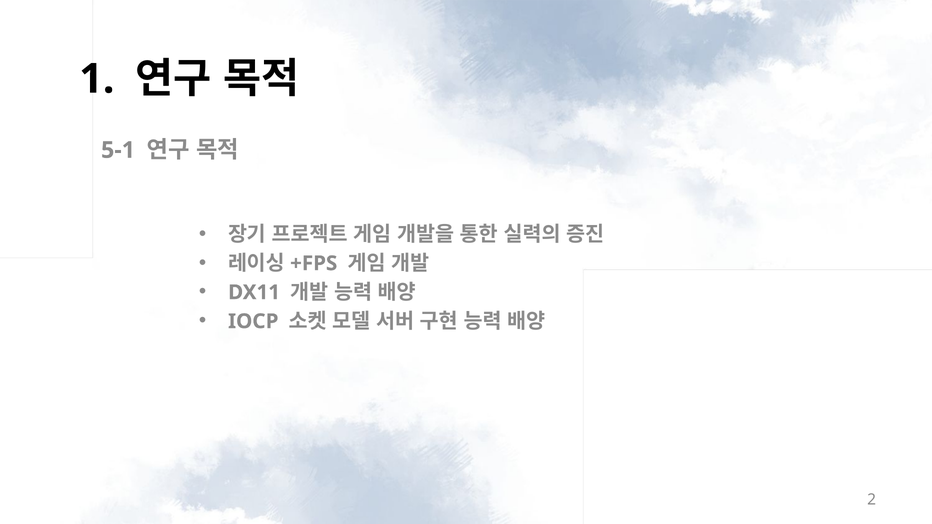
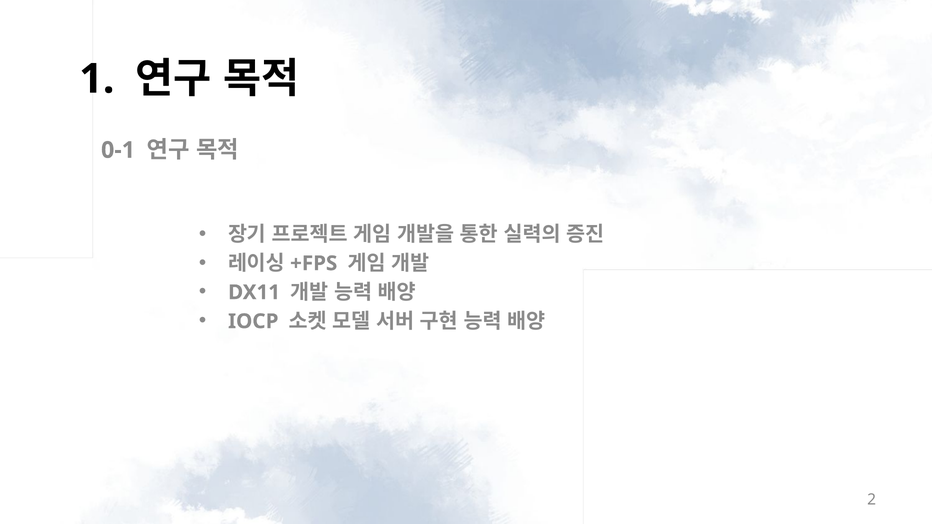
5-1: 5-1 -> 0-1 (118, 150)
